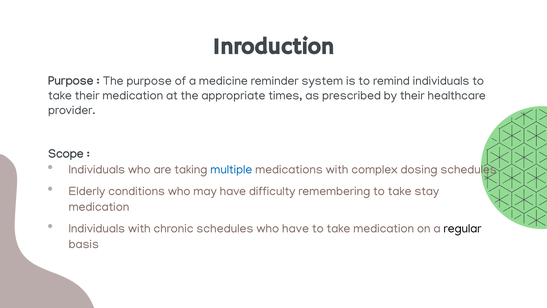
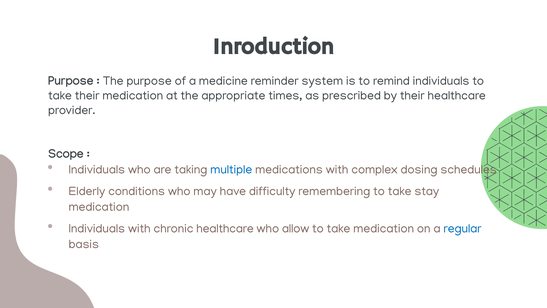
chronic schedules: schedules -> healthcare (225, 228)
who have: have -> allow (296, 228)
regular colour: black -> blue (462, 228)
